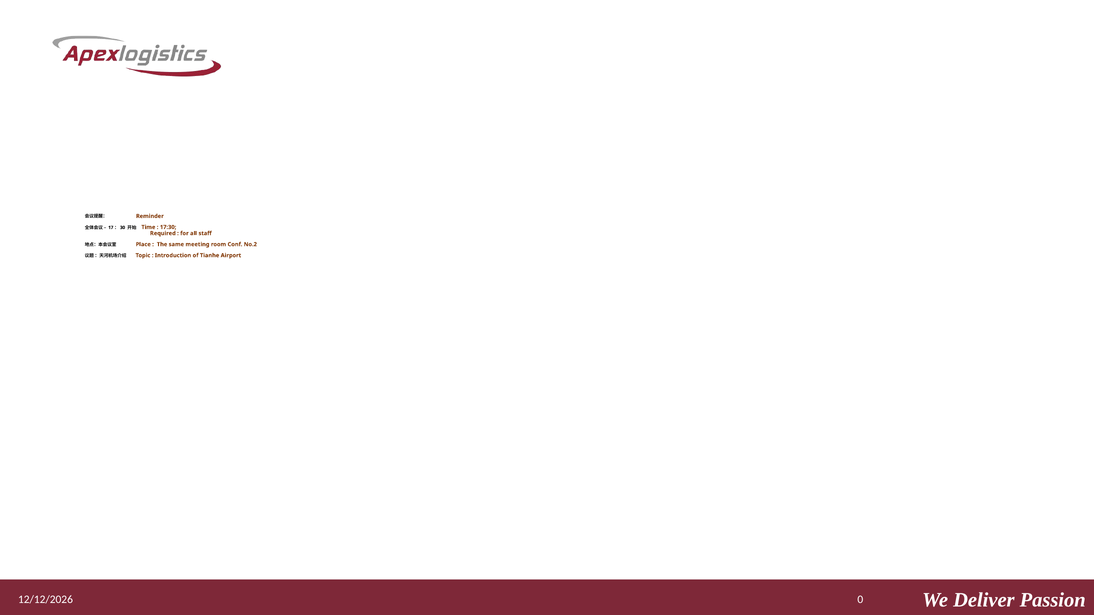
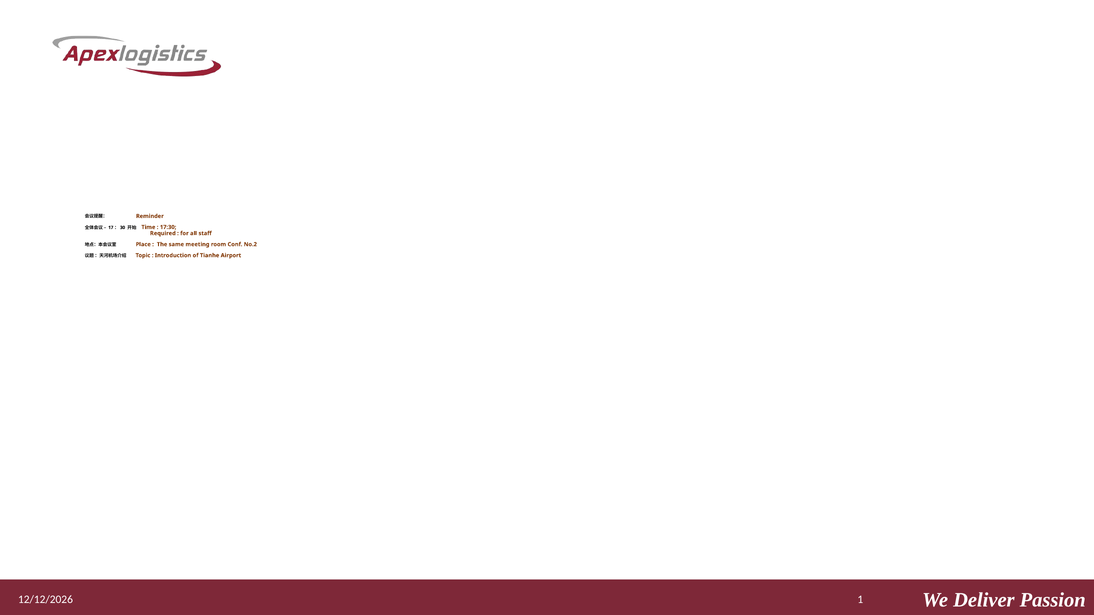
0: 0 -> 1 (860, 600)
